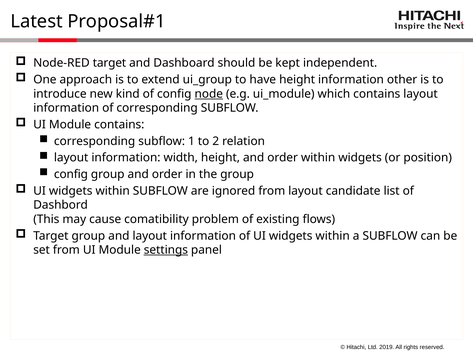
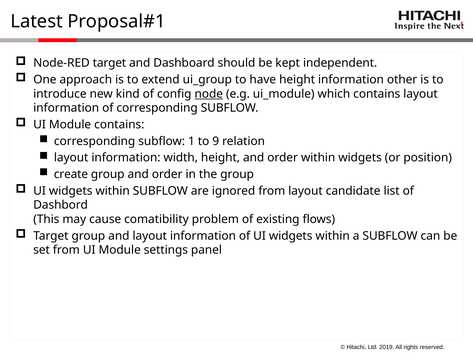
2: 2 -> 9 (216, 141)
config: config -> create (71, 174)
settings underline: present -> none (166, 250)
